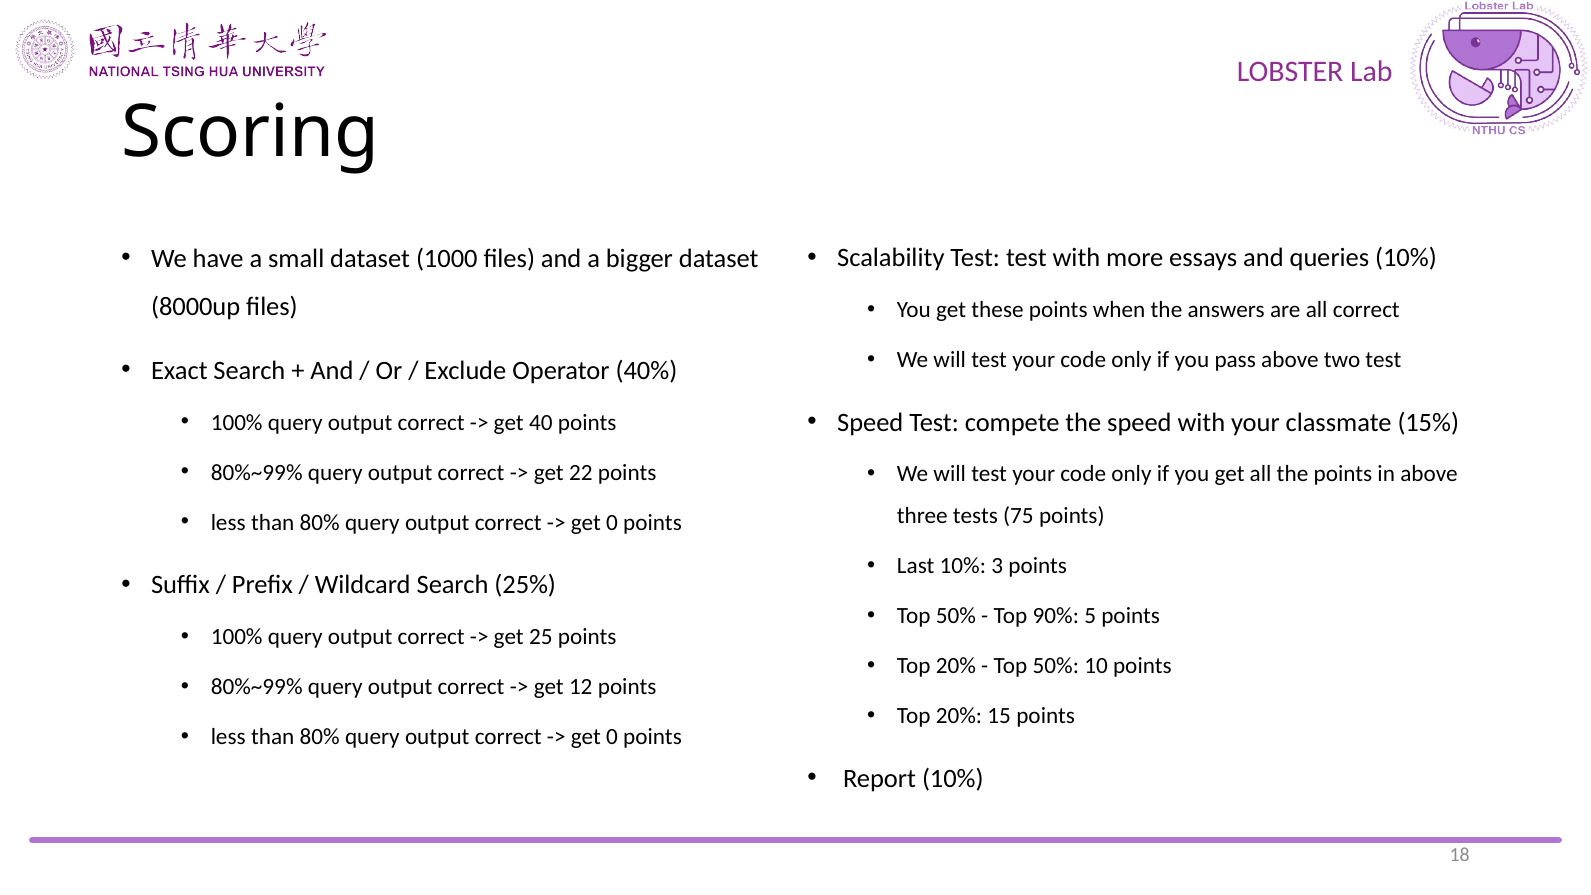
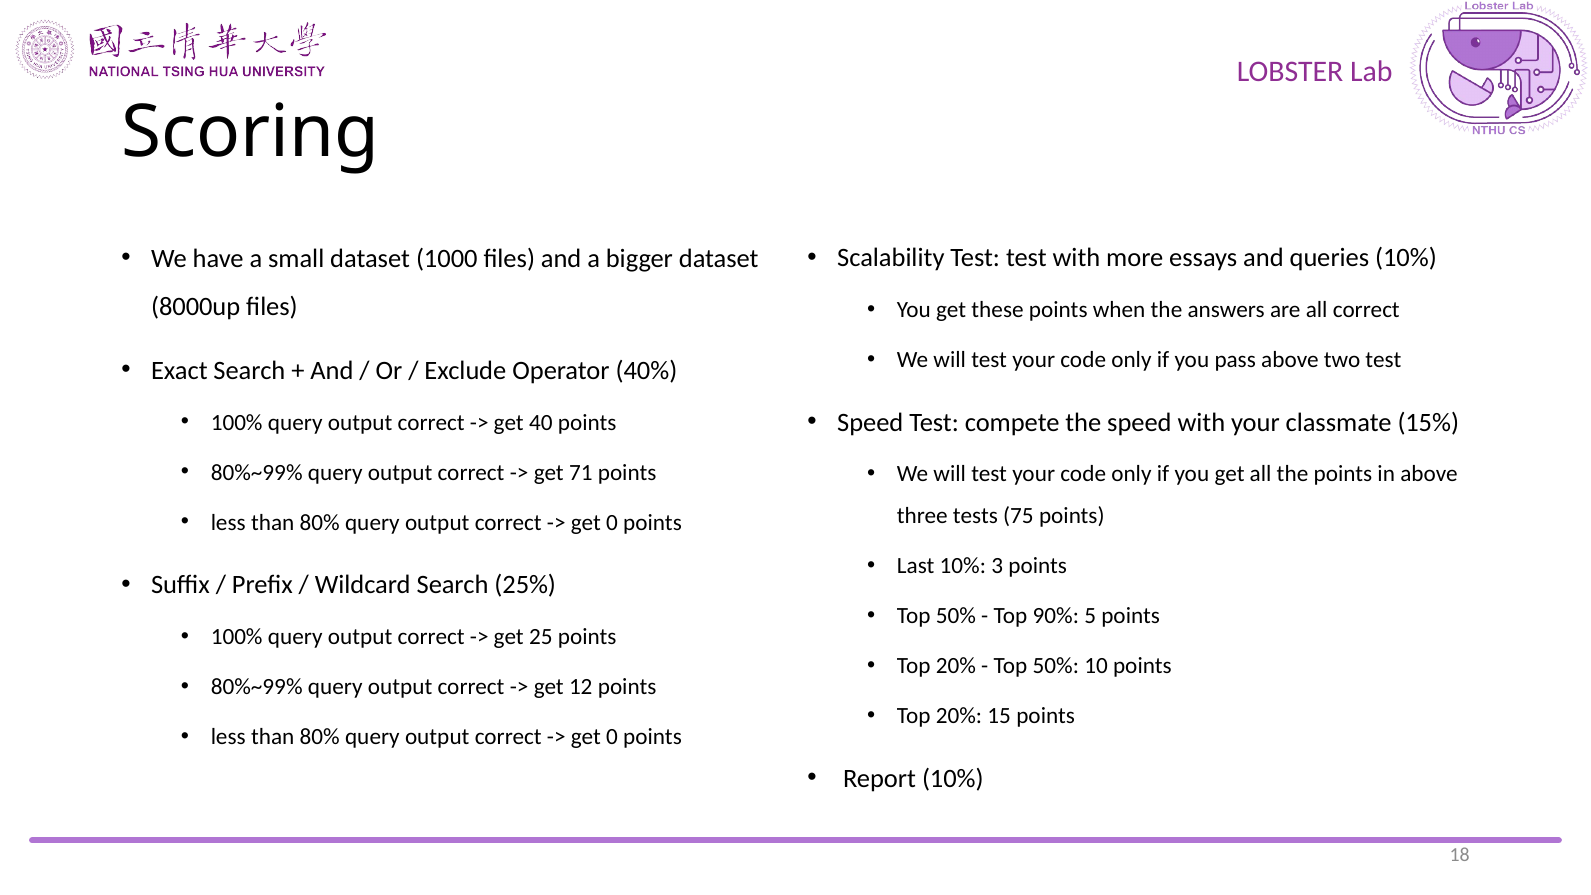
22: 22 -> 71 (581, 472)
